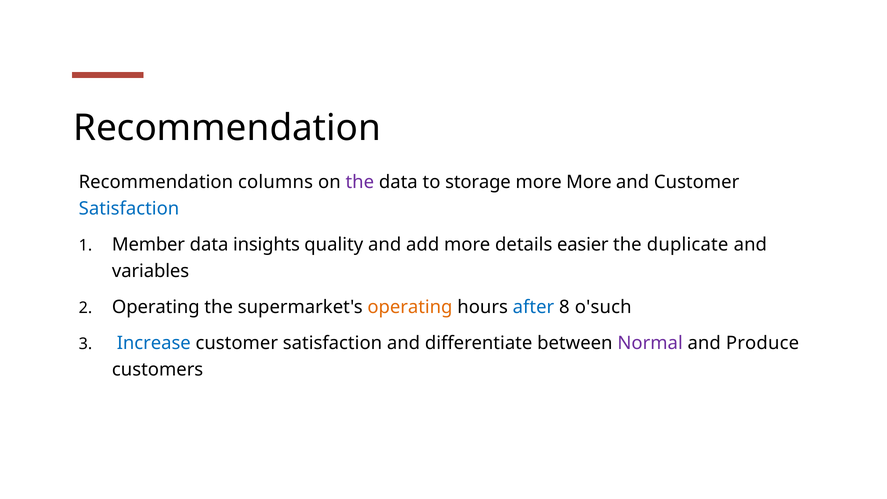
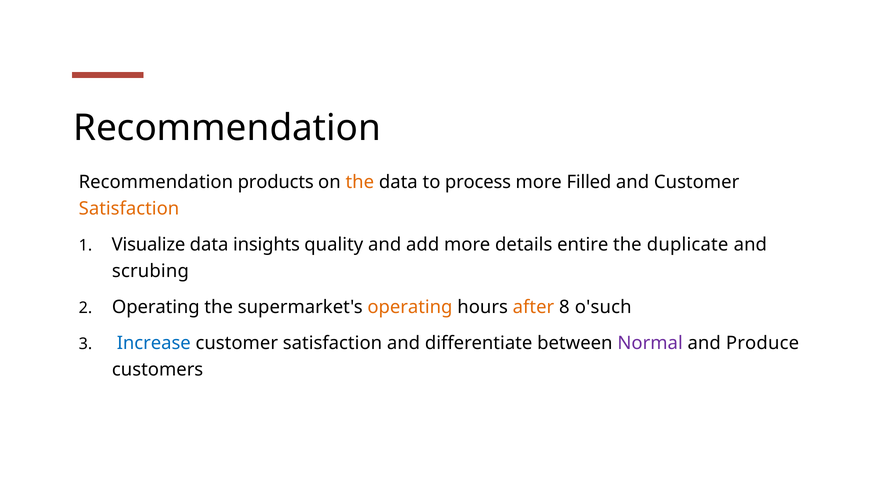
columns: columns -> products (276, 182)
the colour: purple -> orange (360, 182)
storage: storage -> process (478, 182)
more More: More -> Filled (589, 182)
Satisfaction colour: blue -> orange (129, 209)
Member: Member -> Visualize (149, 245)
easier: easier -> entire (583, 245)
variables: variables -> scrubing (150, 271)
after colour: blue -> orange (533, 307)
